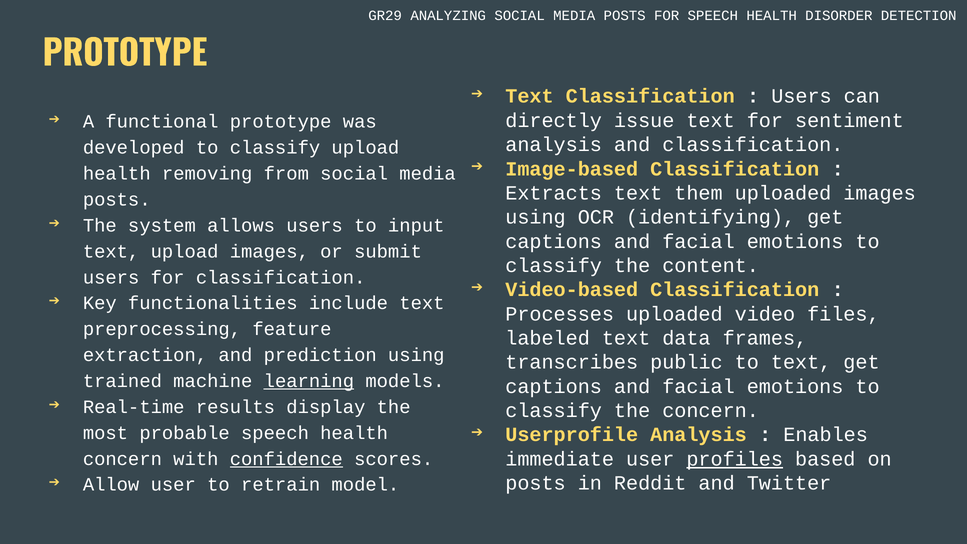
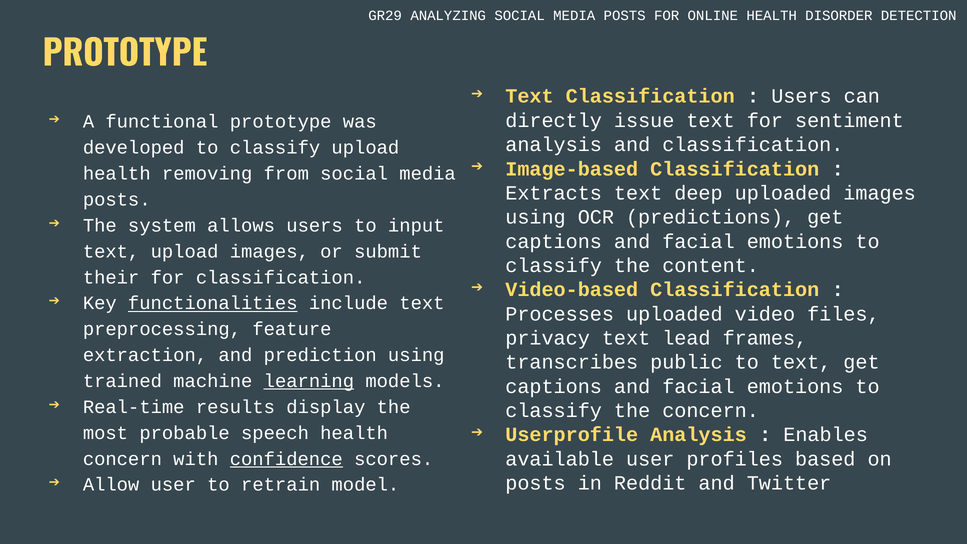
FOR SPEECH: SPEECH -> ONLINE (713, 16)
them: them -> deep (699, 193)
identifying: identifying -> predictions (711, 217)
users: users -> their (111, 277)
functionalities underline: none -> present (213, 303)
labeled: labeled -> privacy (548, 338)
data: data -> lead (686, 338)
immediate: immediate -> available (560, 459)
profiles underline: present -> none (735, 459)
